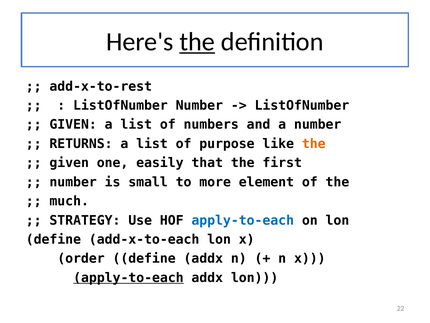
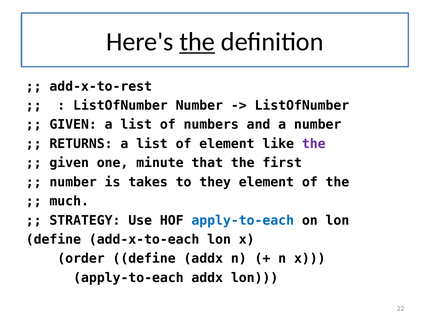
of purpose: purpose -> element (227, 144)
the colour: orange -> purple (314, 144)
easily: easily -> minute (160, 163)
small: small -> takes (148, 182)
more: more -> they (215, 182)
apply-to-each underline: present -> none (128, 277)
